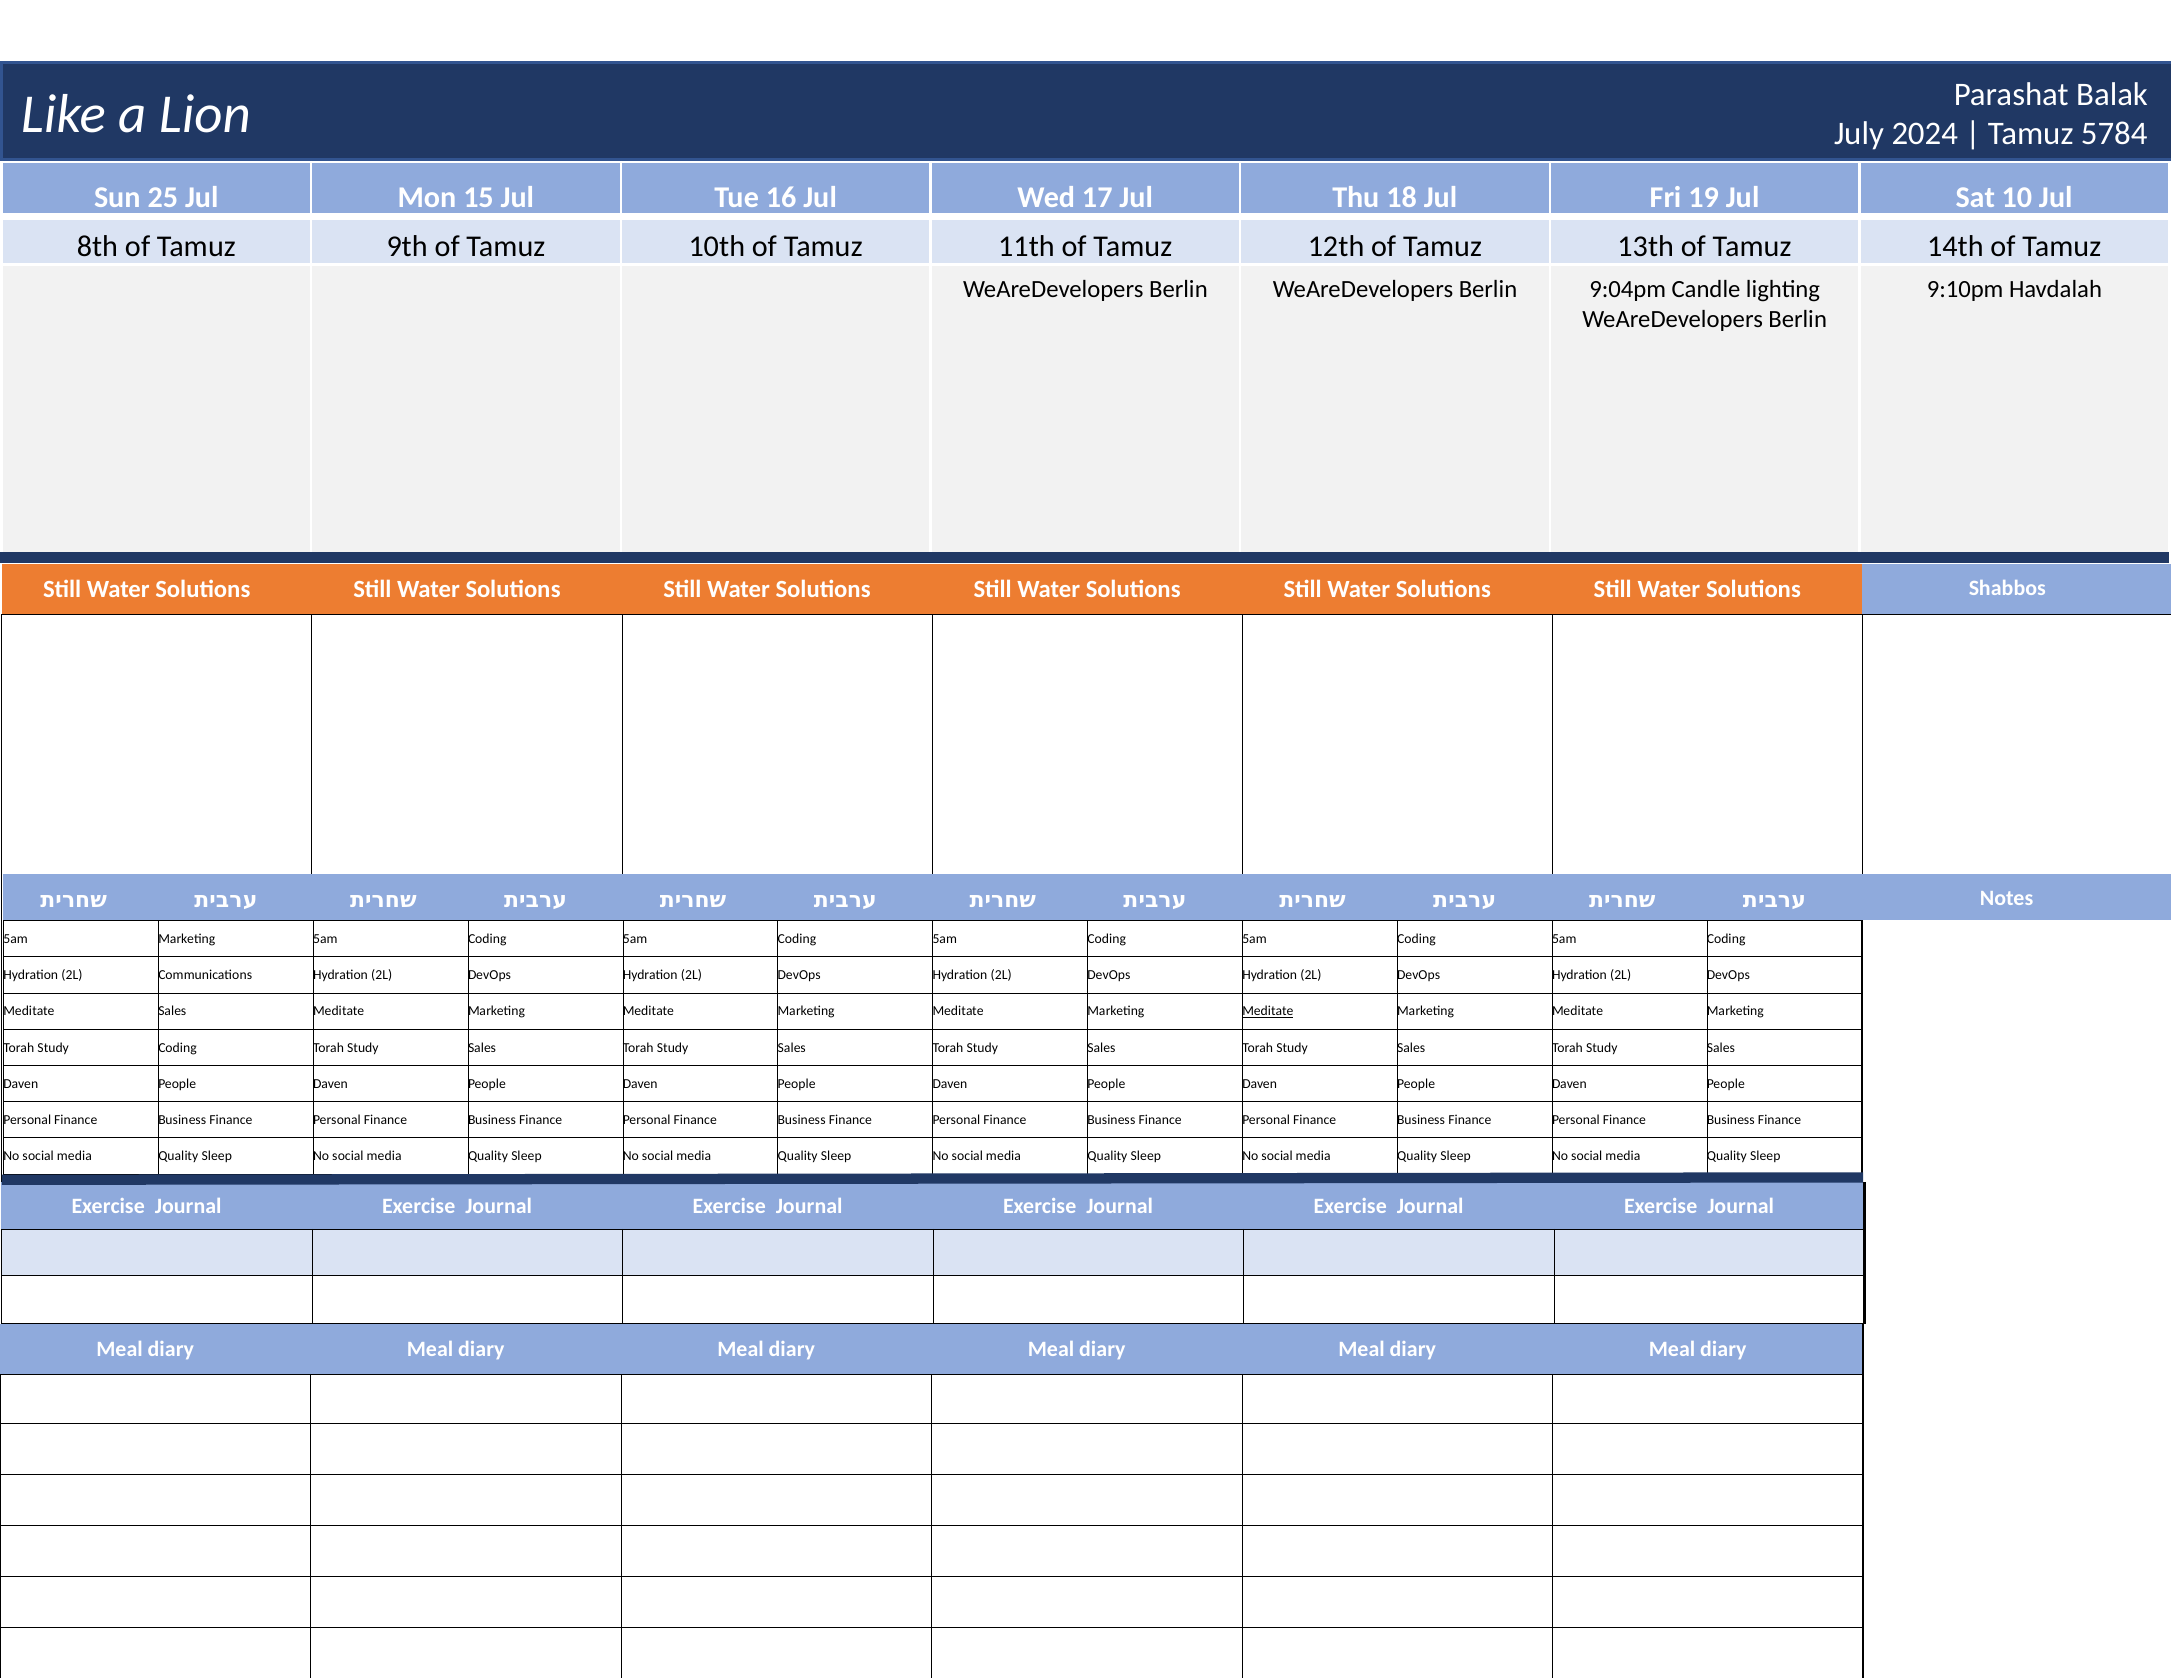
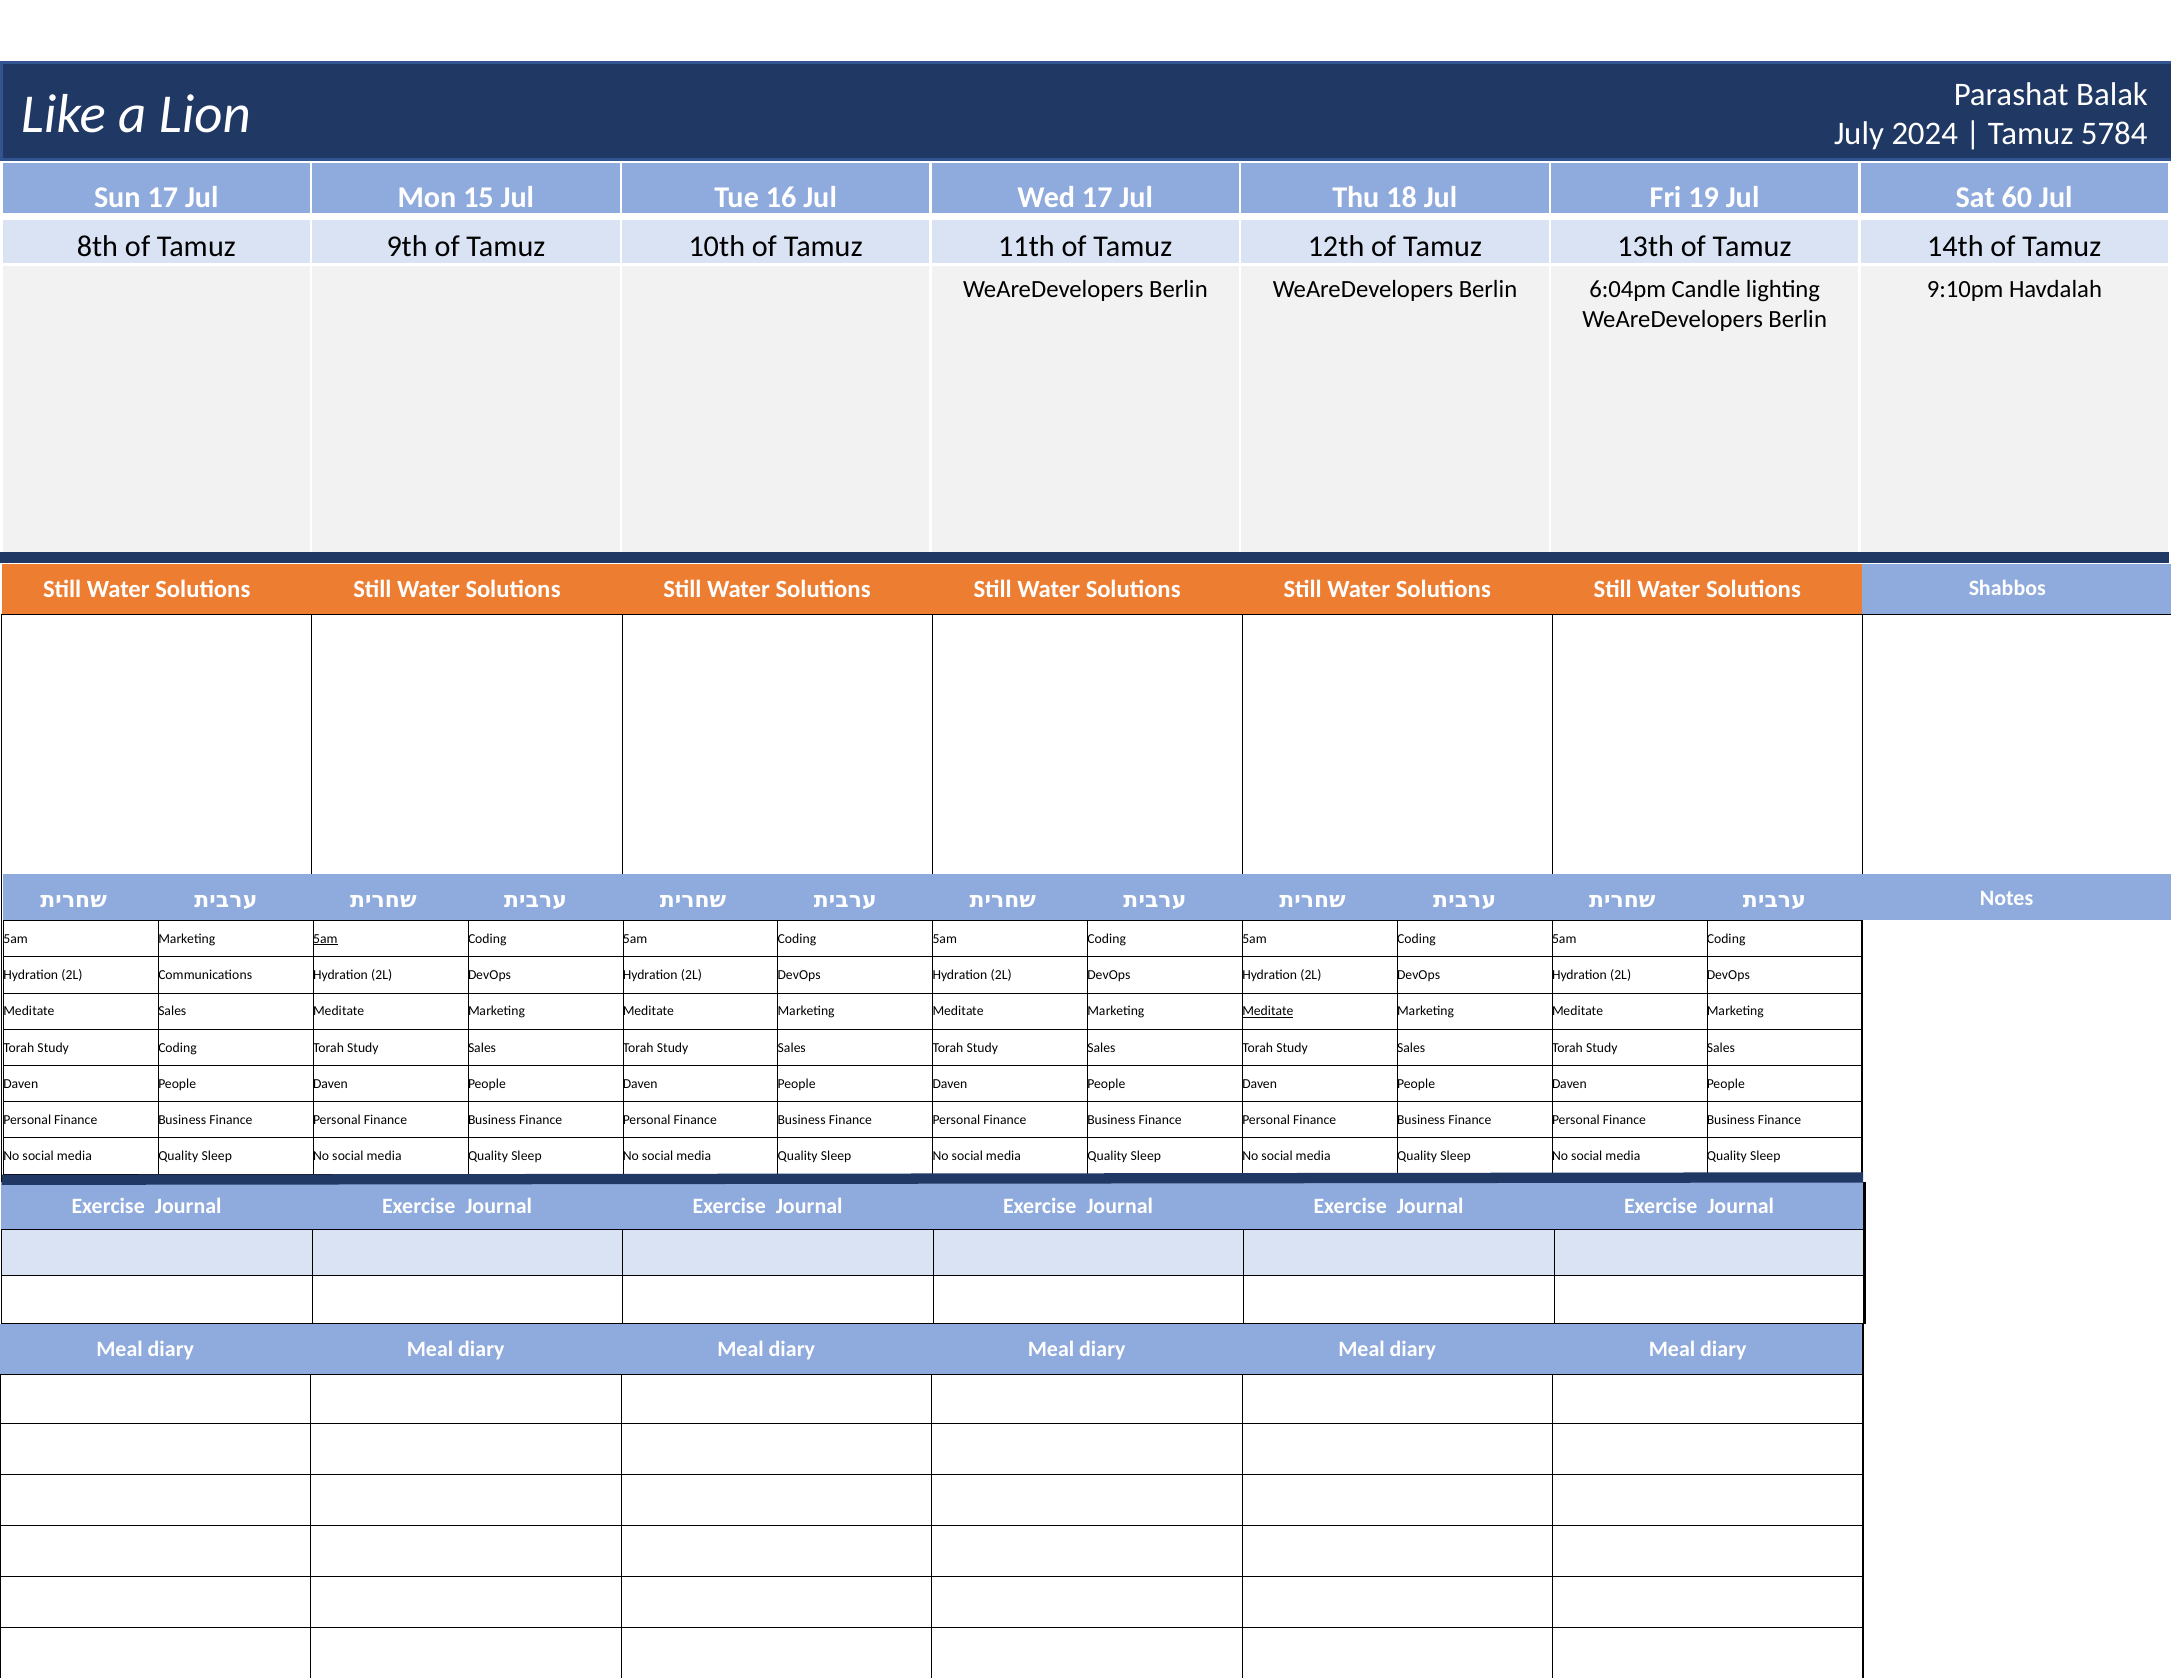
Sun 25: 25 -> 17 (163, 198)
10: 10 -> 60 (2017, 198)
9:04pm: 9:04pm -> 6:04pm (1628, 289)
5am underline: none -> present (325, 939)
